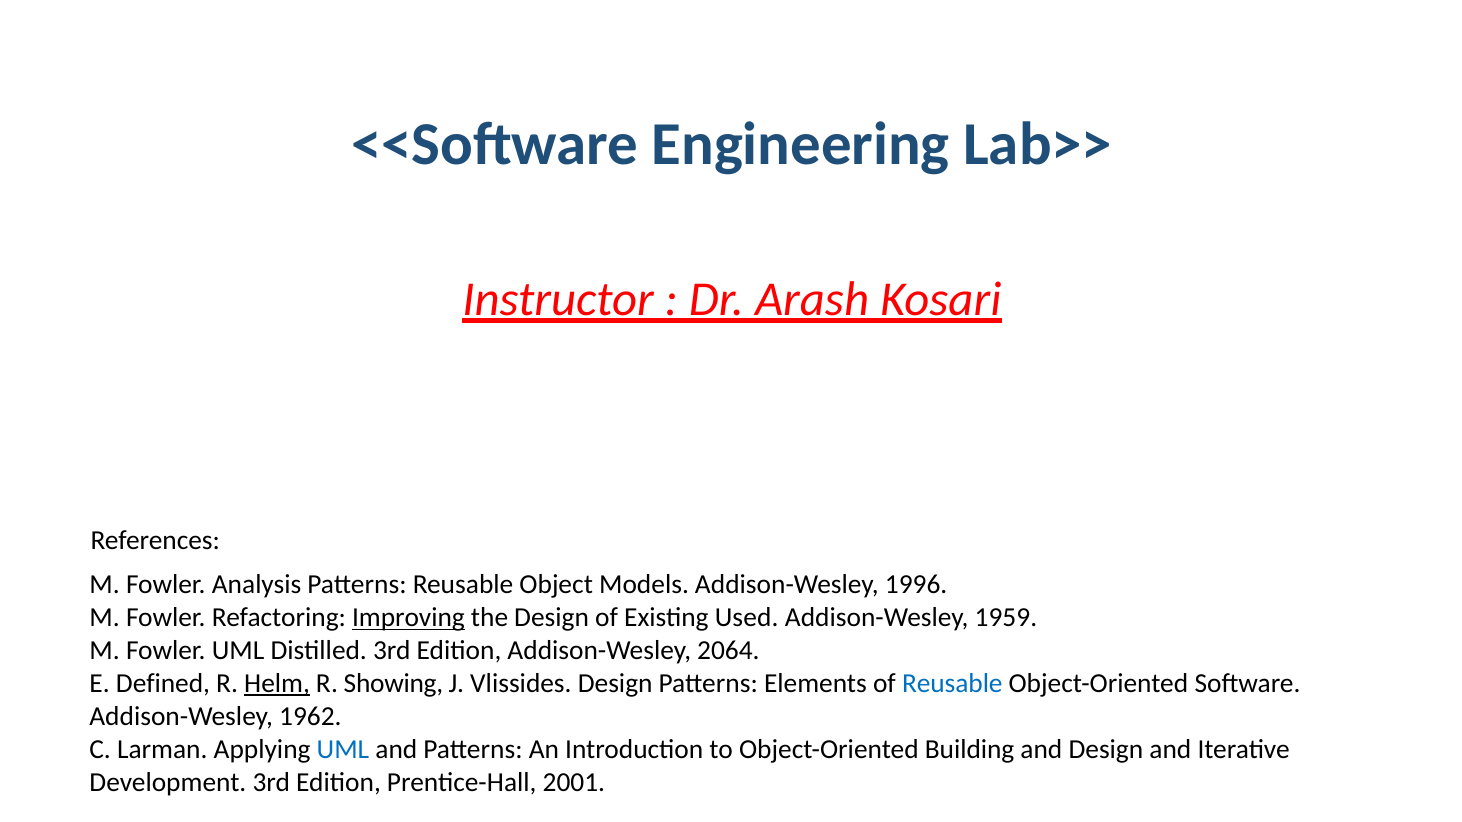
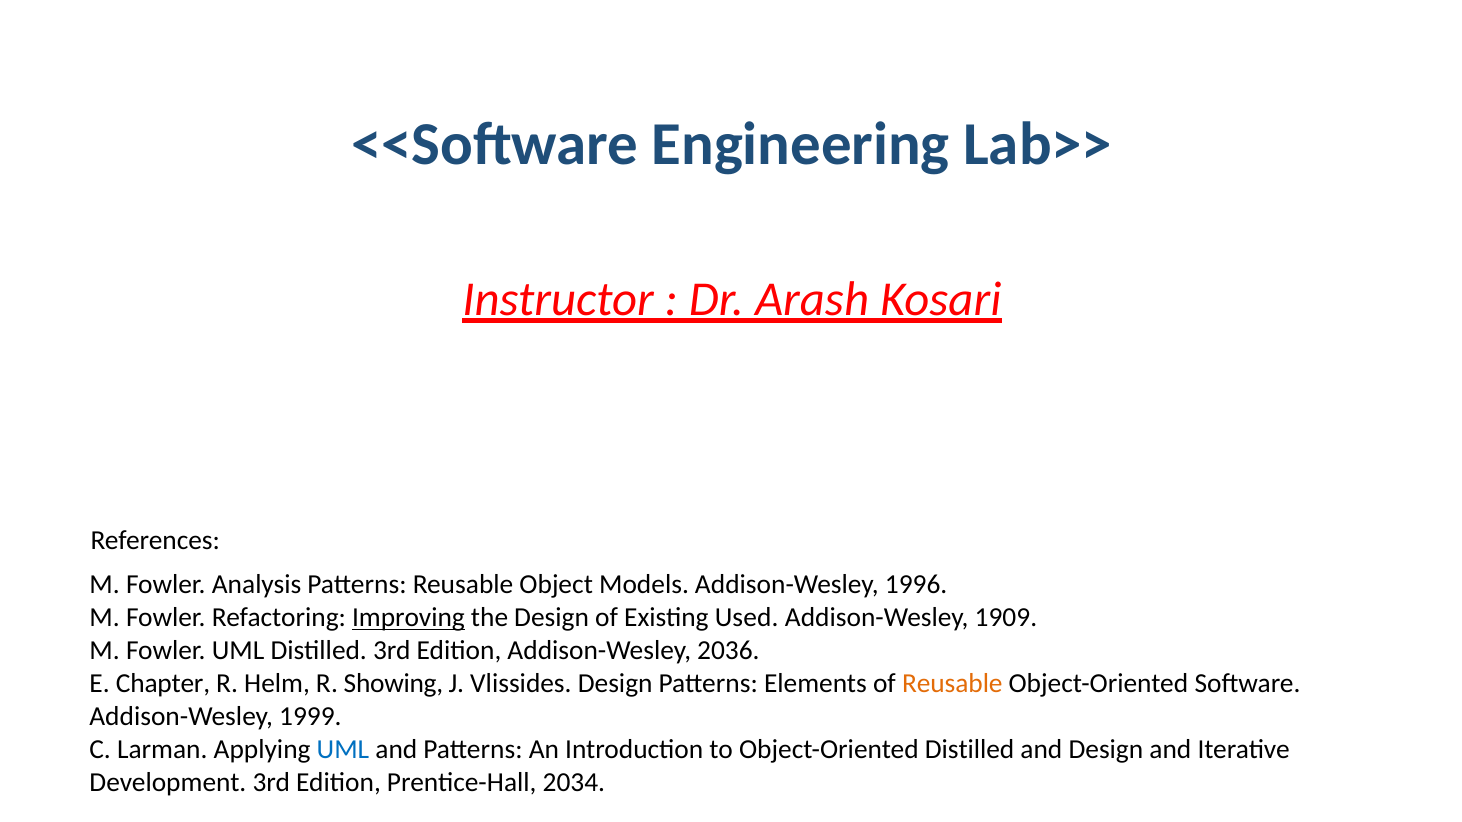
1959: 1959 -> 1909 (1006, 618)
2064: 2064 -> 2036 (728, 651)
Defined: Defined -> Chapter (163, 684)
Helm underline: present -> none (277, 684)
Reusable colour: blue -> orange (952, 684)
1962: 1962 -> 1999 (310, 717)
Object-Oriented Building: Building -> Distilled (970, 750)
2001: 2001 -> 2034 (574, 782)
